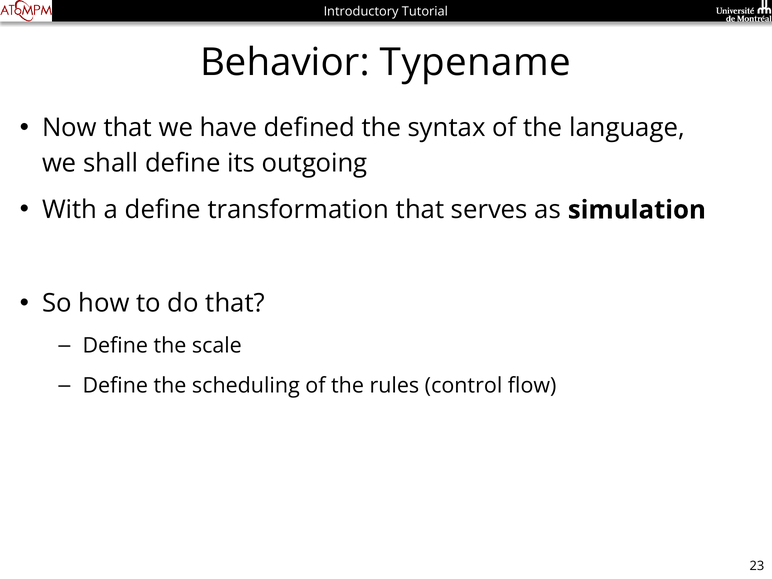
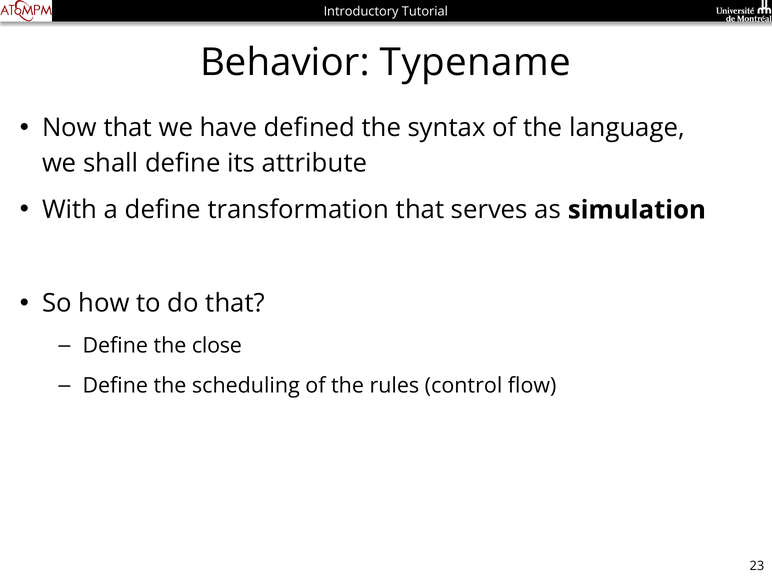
outgoing: outgoing -> attribute (315, 163)
scale: scale -> close (217, 346)
